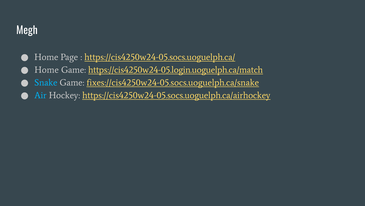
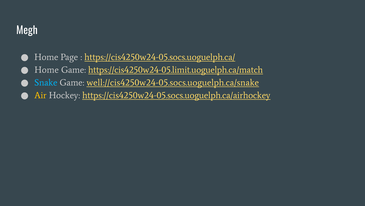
https://cis4250w24-05.login.uoguelph.ca/match: https://cis4250w24-05.login.uoguelph.ca/match -> https://cis4250w24-05.limit.uoguelph.ca/match (176, 70)
fixes://cis4250w24-05.socs.uoguelph.ca/snake: fixes://cis4250w24-05.socs.uoguelph.ca/snake -> well://cis4250w24-05.socs.uoguelph.ca/snake (173, 82)
Air colour: light blue -> yellow (40, 95)
